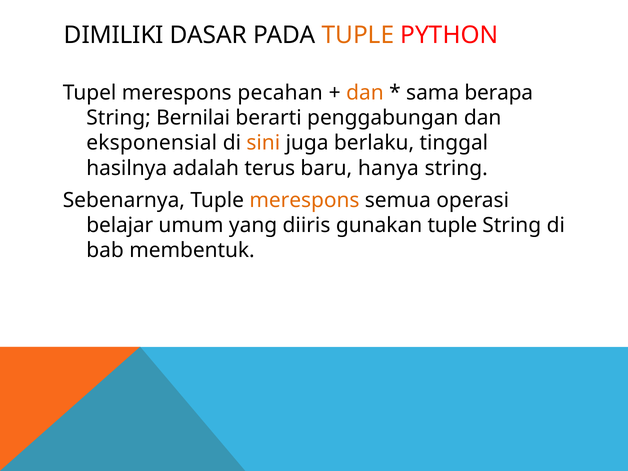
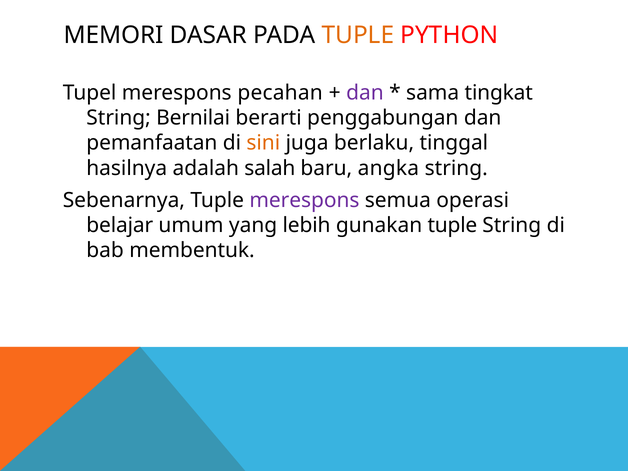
DIMILIKI: DIMILIKI -> MEMORI (114, 35)
dan colour: orange -> purple (365, 93)
berapa: berapa -> tingkat (499, 93)
eksponensial: eksponensial -> pemanfaatan (152, 143)
terus: terus -> salah (270, 168)
hanya: hanya -> angka (388, 168)
merespons colour: orange -> purple (304, 200)
diiris: diiris -> lebih (307, 225)
